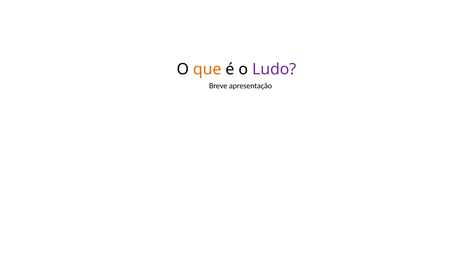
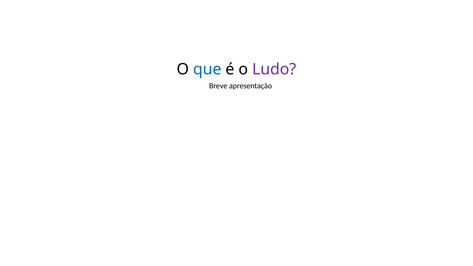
que colour: orange -> blue (207, 69)
